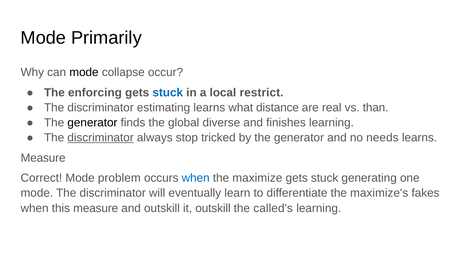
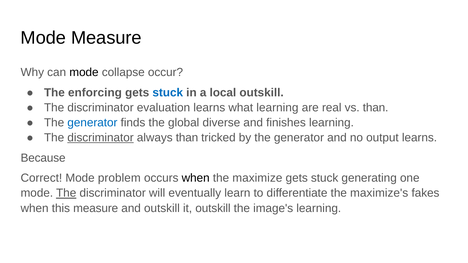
Mode Primarily: Primarily -> Measure (106, 38)
local restrict: restrict -> outskill (262, 93)
estimating: estimating -> evaluation (164, 108)
what distance: distance -> learning (277, 108)
generator colour: black -> blue (92, 123)
always stop: stop -> than (187, 138)
needs: needs -> output (382, 138)
Measure: Measure -> Because (43, 158)
when colour: blue -> black (196, 178)
The underline: none -> present (66, 193)
called's: called's -> image's (273, 208)
